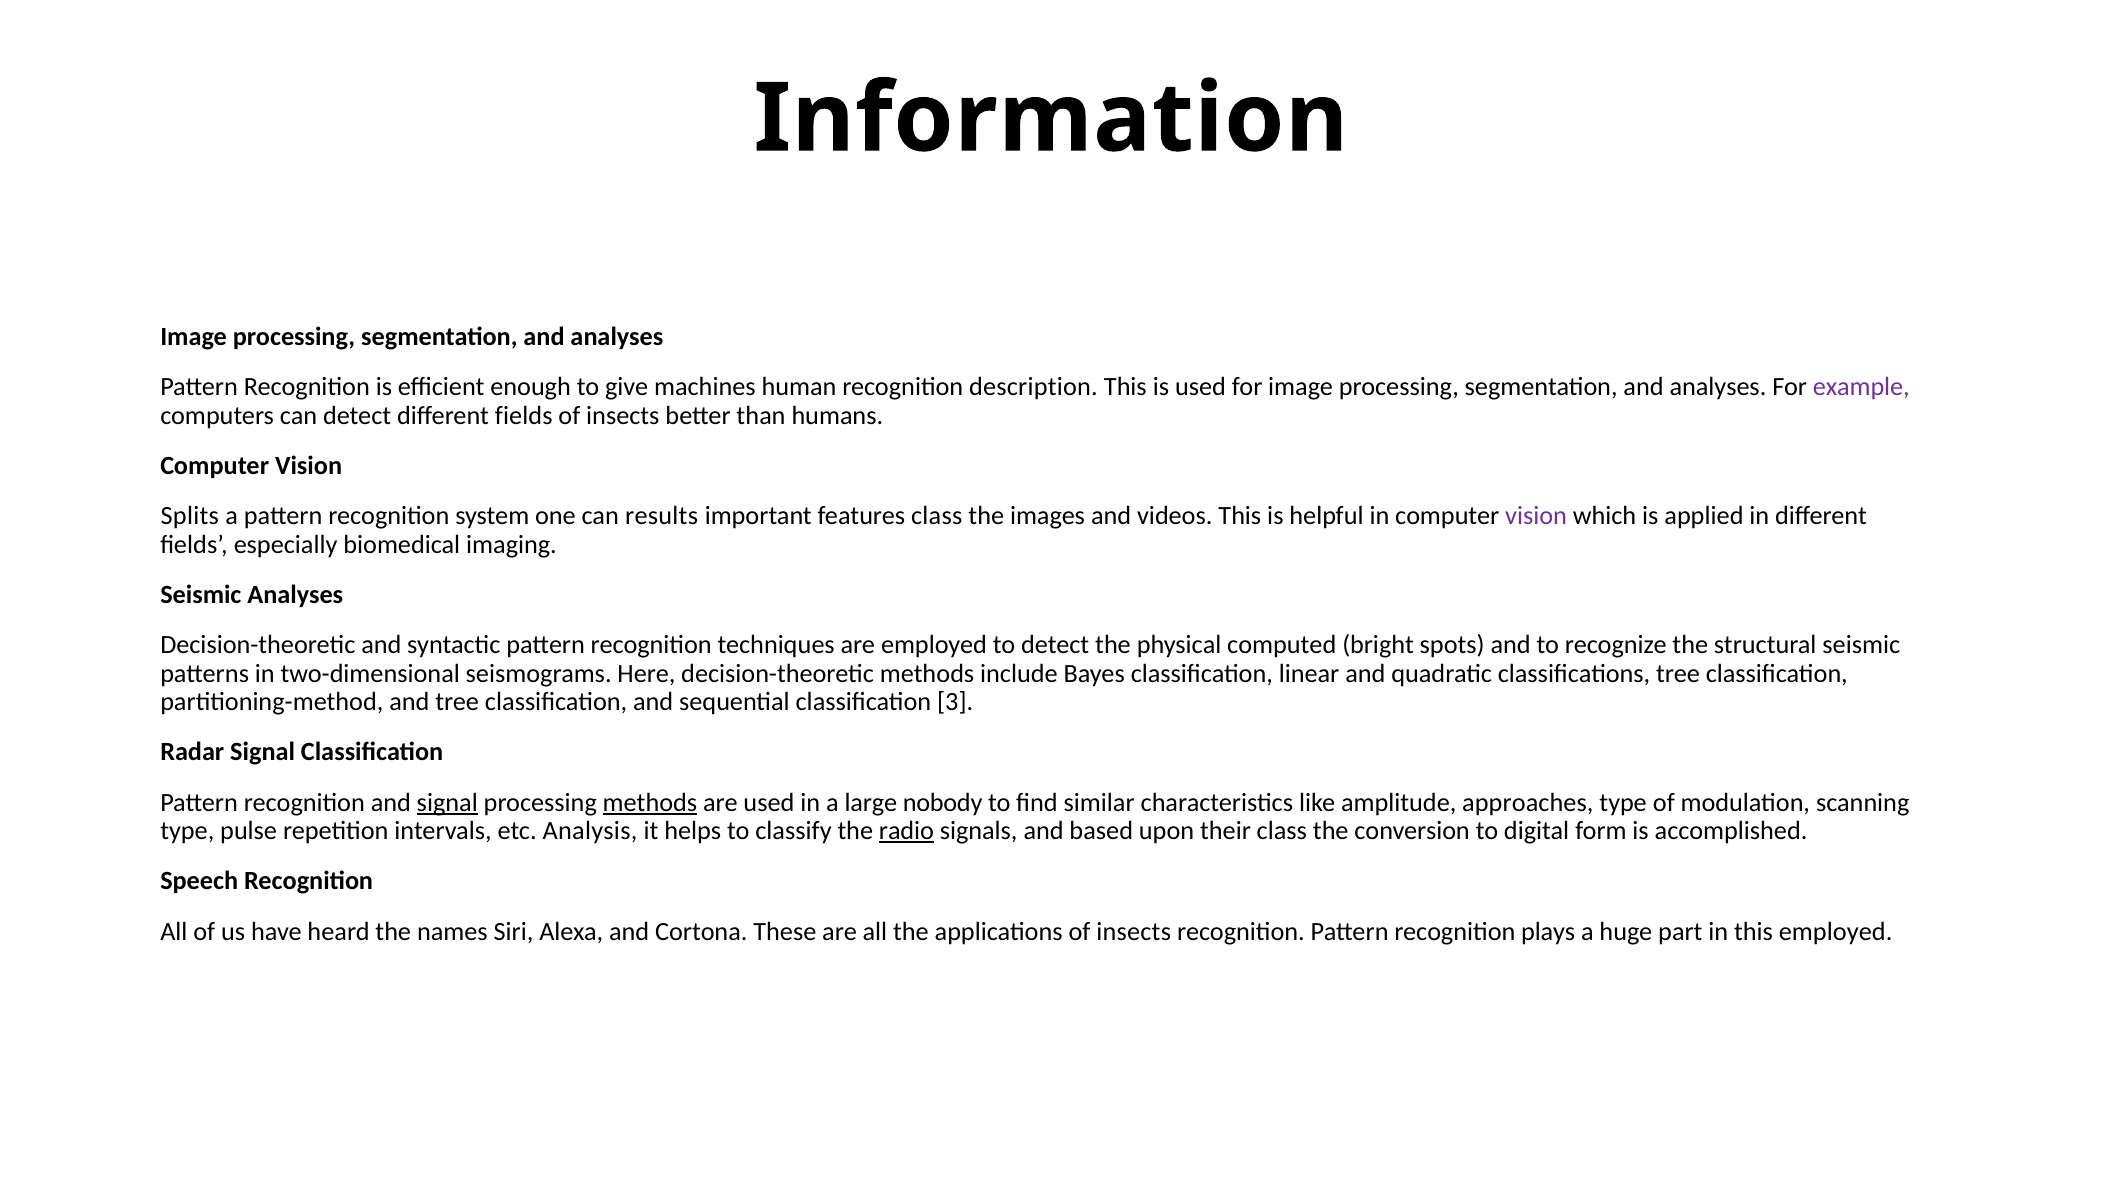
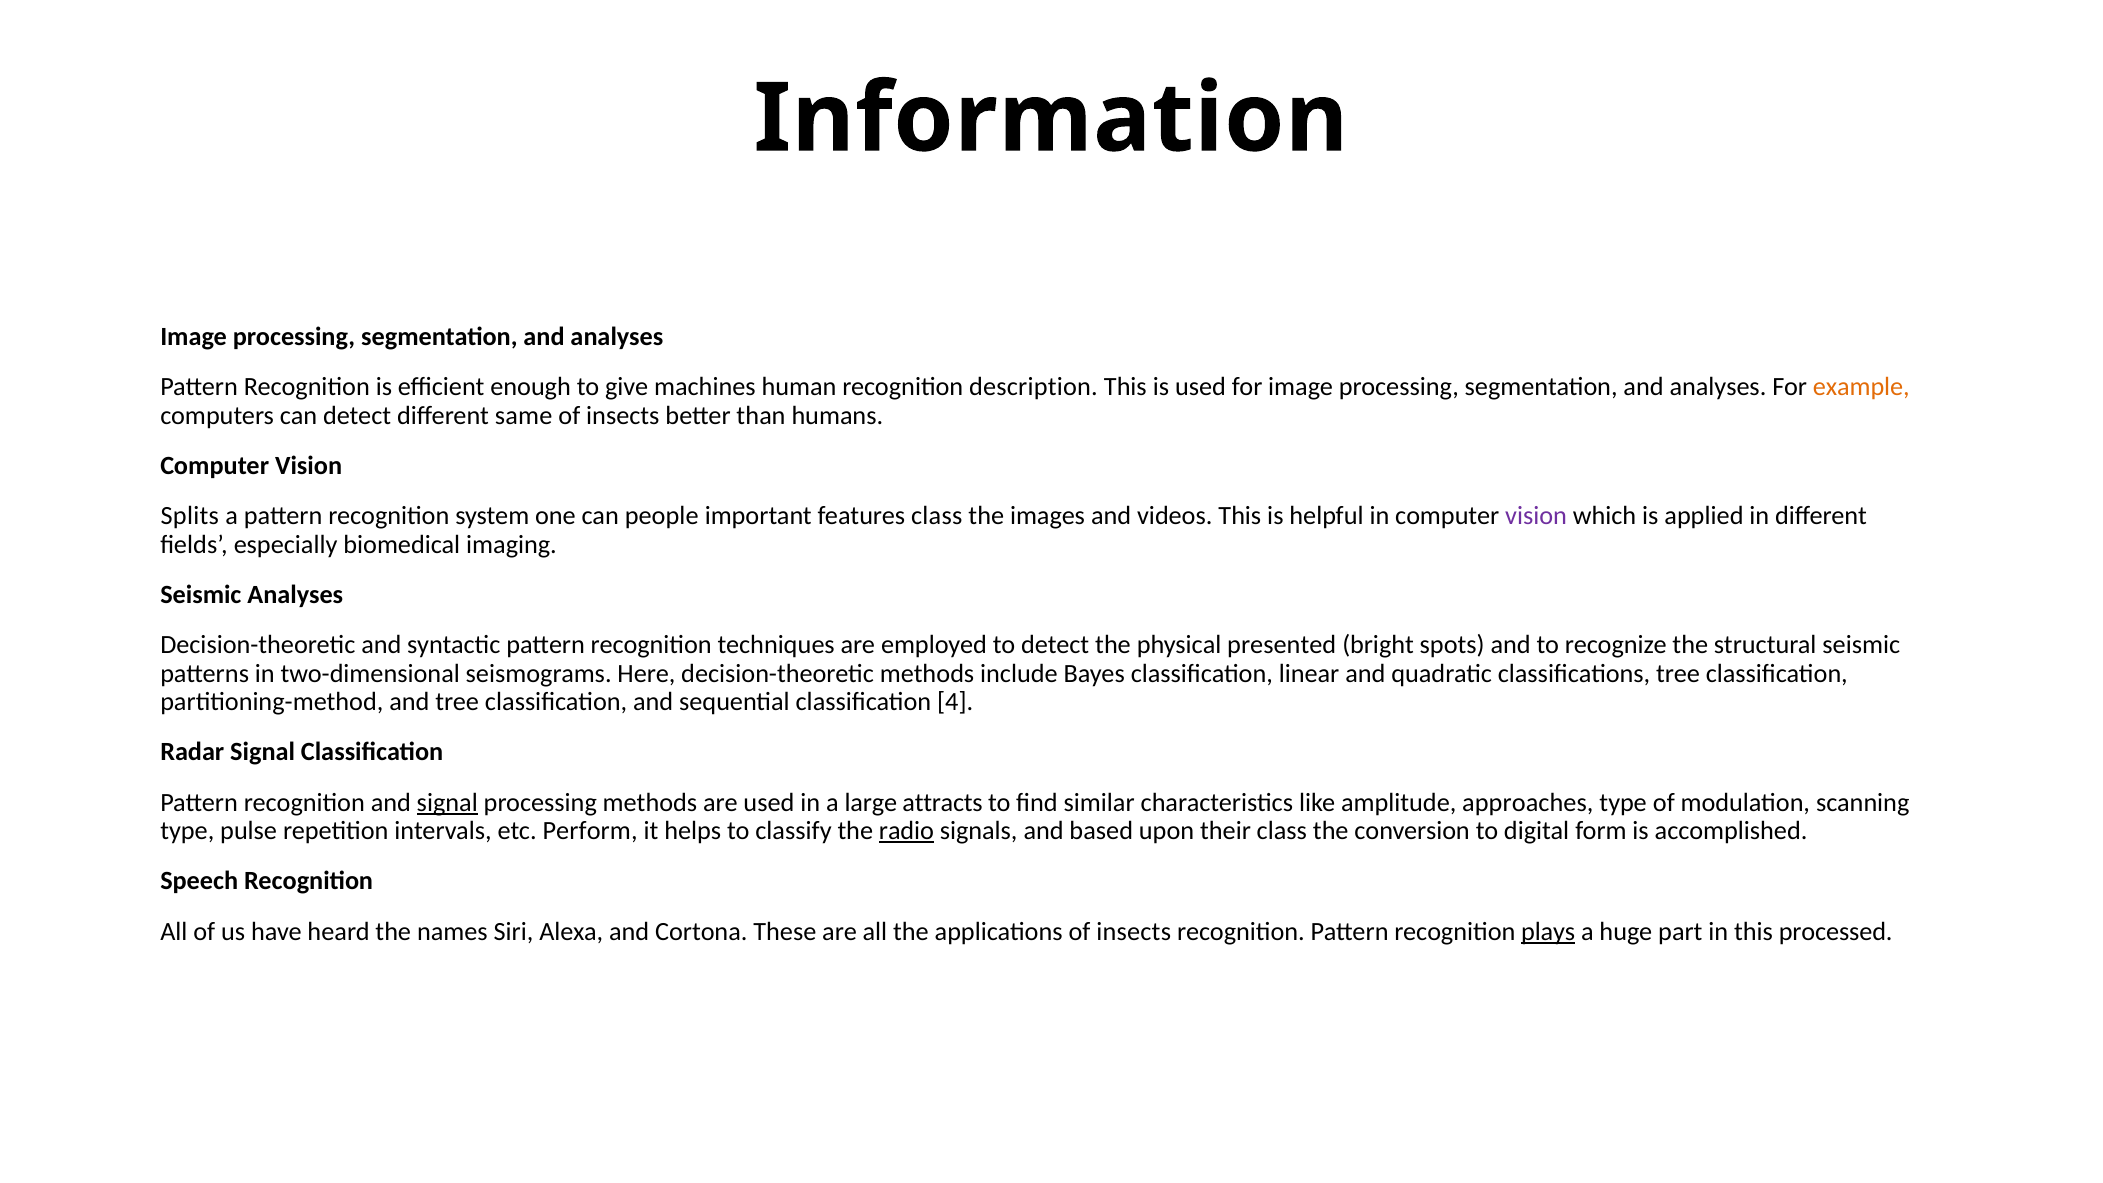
example colour: purple -> orange (1861, 387)
detect different fields: fields -> same (524, 416)
results: results -> people (662, 516)
computed: computed -> presented (1282, 645)
3: 3 -> 4 (955, 702)
methods underline: present -> none (650, 802)
nobody: nobody -> attracts (943, 802)
Analysis: Analysis -> Perform (590, 831)
plays underline: none -> present (1548, 931)
this employed: employed -> processed (1836, 931)
